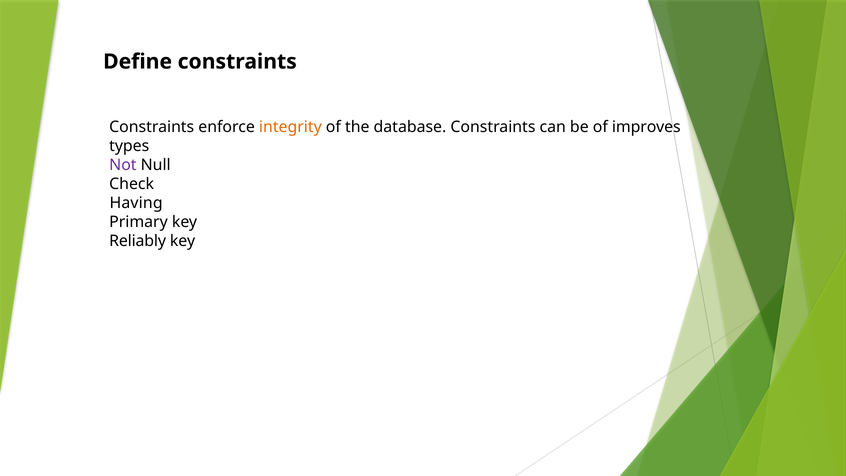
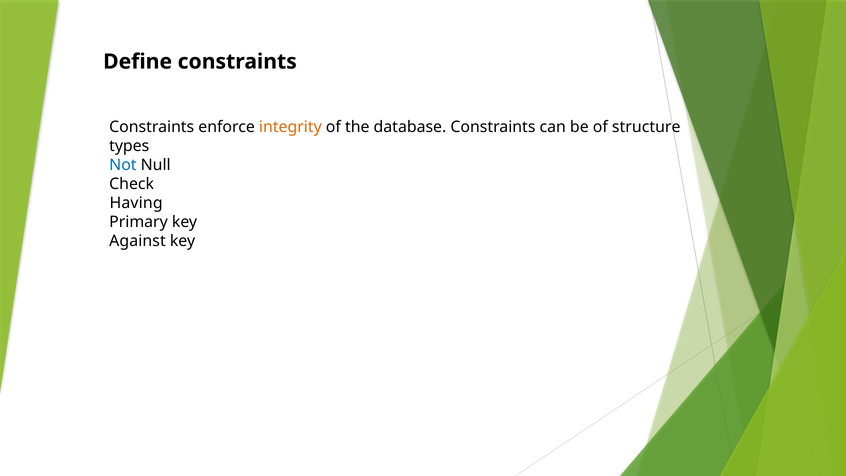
improves: improves -> structure (646, 127)
Not colour: purple -> blue (123, 165)
Reliably: Reliably -> Against (137, 241)
